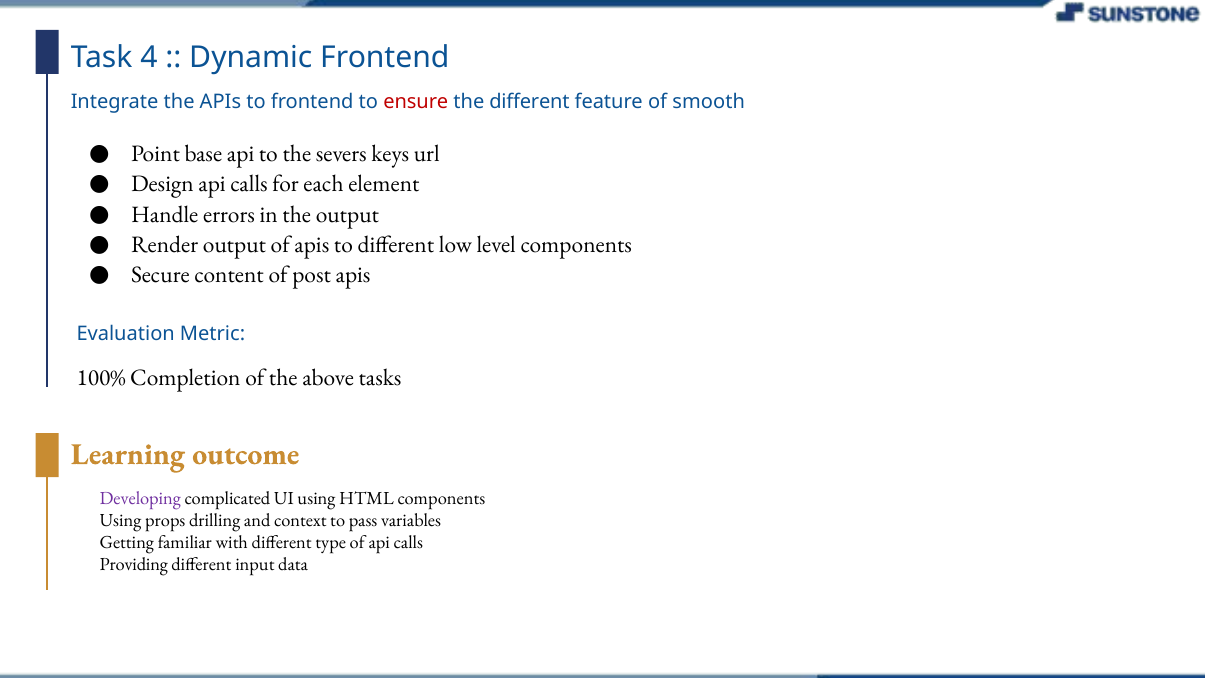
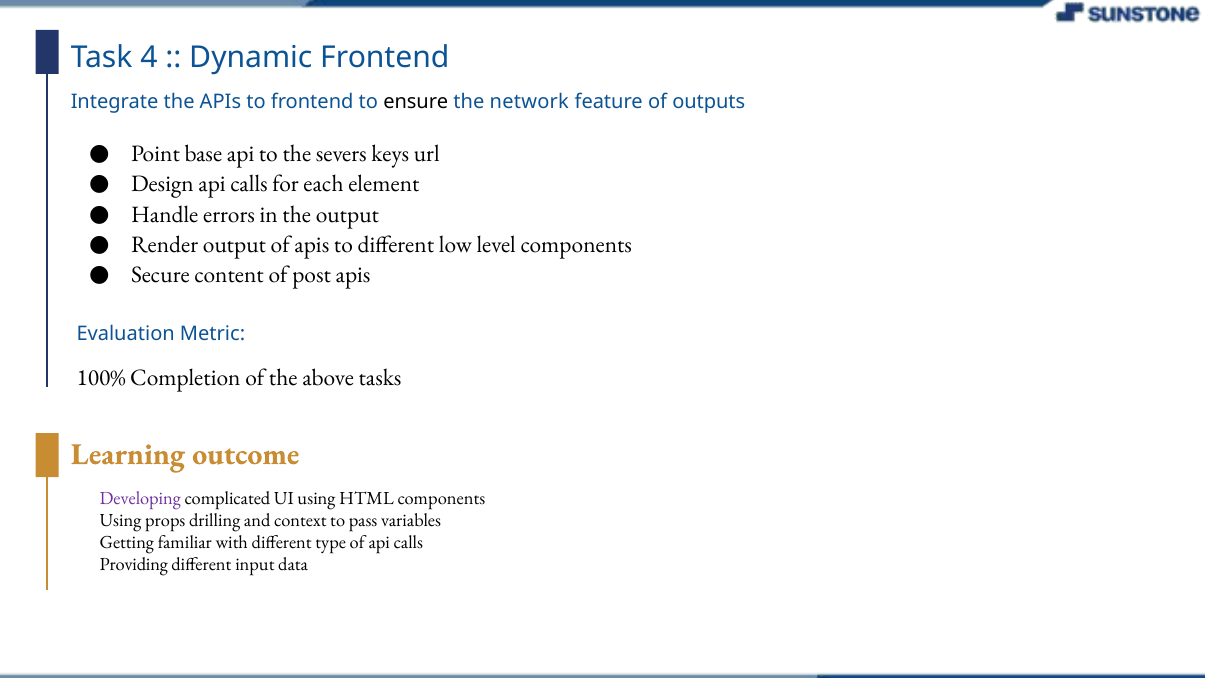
ensure colour: red -> black (416, 102)
the different: different -> network (529, 102)
smooth: smooth -> outputs (709, 102)
